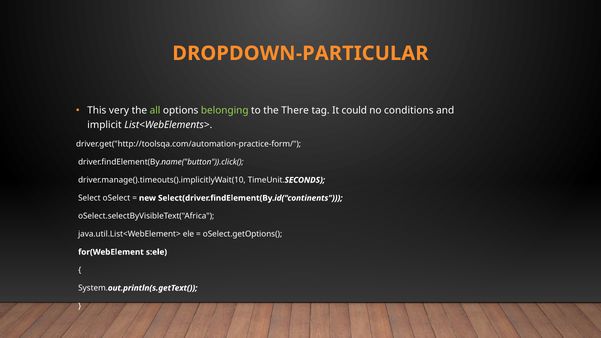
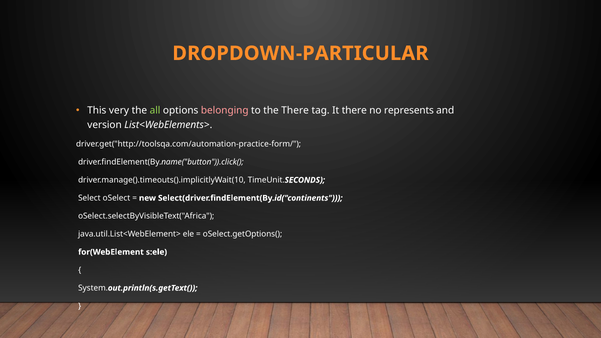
belonging colour: light green -> pink (225, 111)
It could: could -> there (354, 111)
conditions: conditions -> represents (409, 111)
implicit: implicit -> version (105, 125)
